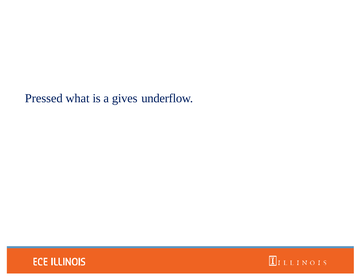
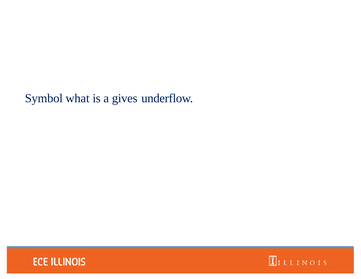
Pressed: Pressed -> Symbol (44, 98)
